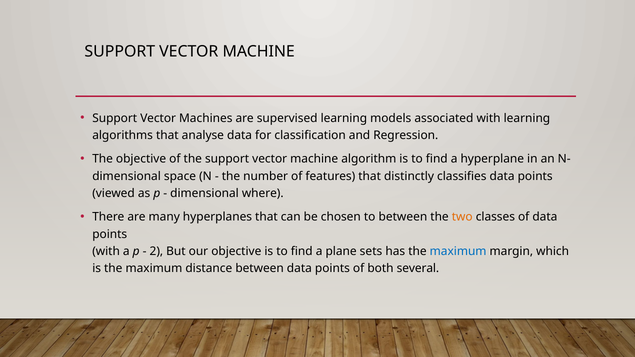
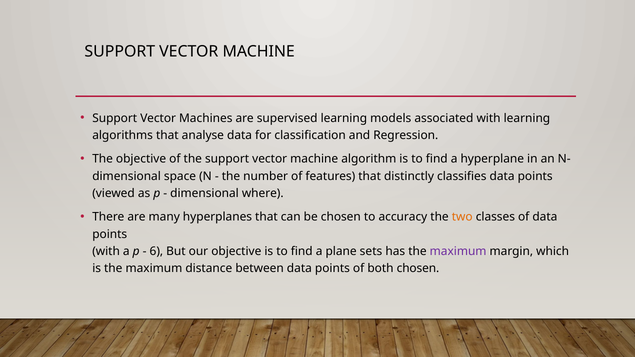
to between: between -> accuracy (403, 217)
2: 2 -> 6 (156, 251)
maximum colour: blue -> purple (458, 251)
both several: several -> chosen (418, 269)
